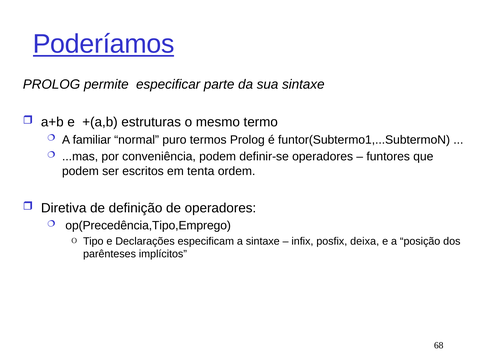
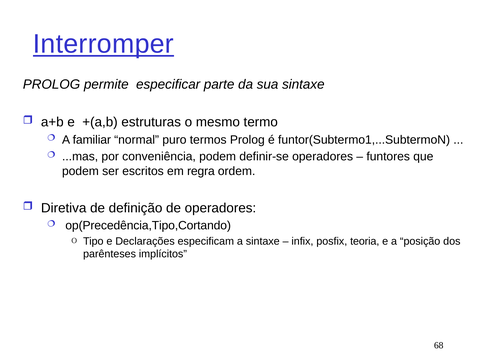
Poderíamos: Poderíamos -> Interromper (103, 44)
tenta: tenta -> regra (201, 171)
op(Precedência,Tipo,Emprego: op(Precedência,Tipo,Emprego -> op(Precedência,Tipo,Cortando (148, 225)
deixa: deixa -> teoria (365, 241)
